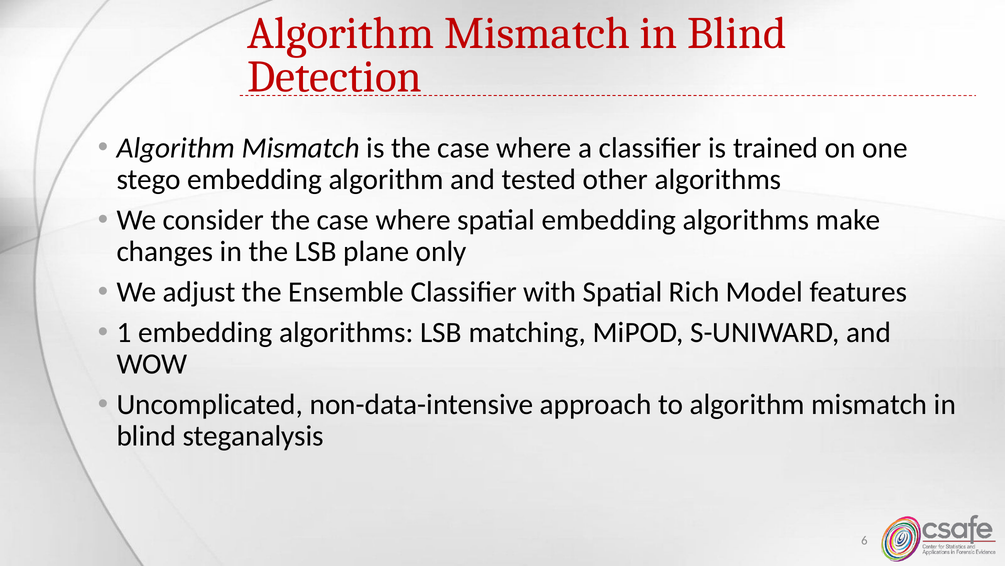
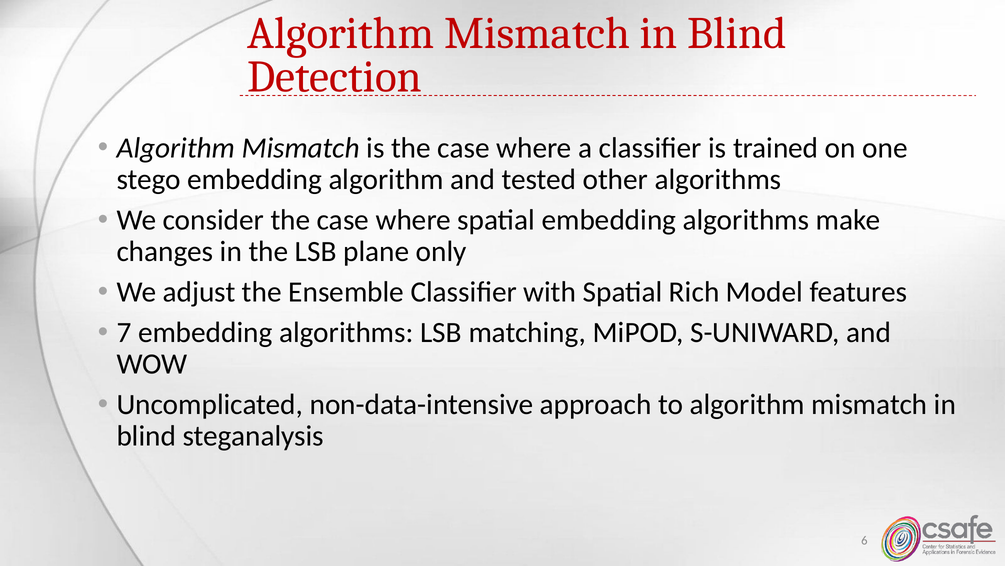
1: 1 -> 7 (124, 332)
